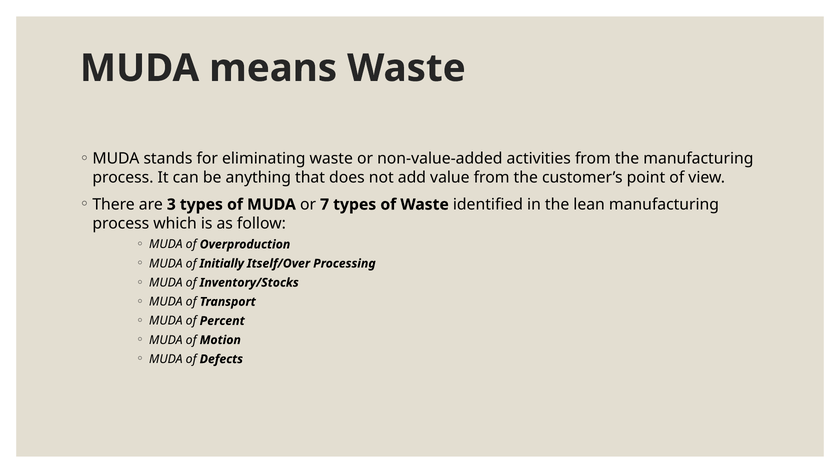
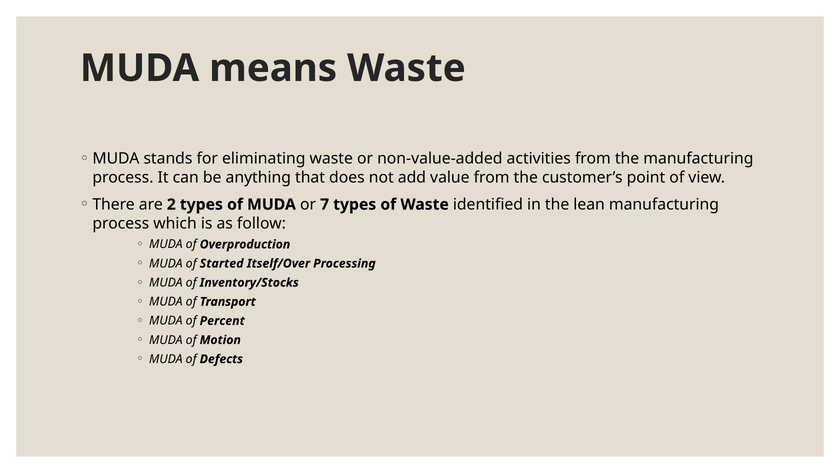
3: 3 -> 2 (171, 204)
Initially: Initially -> Started (222, 263)
